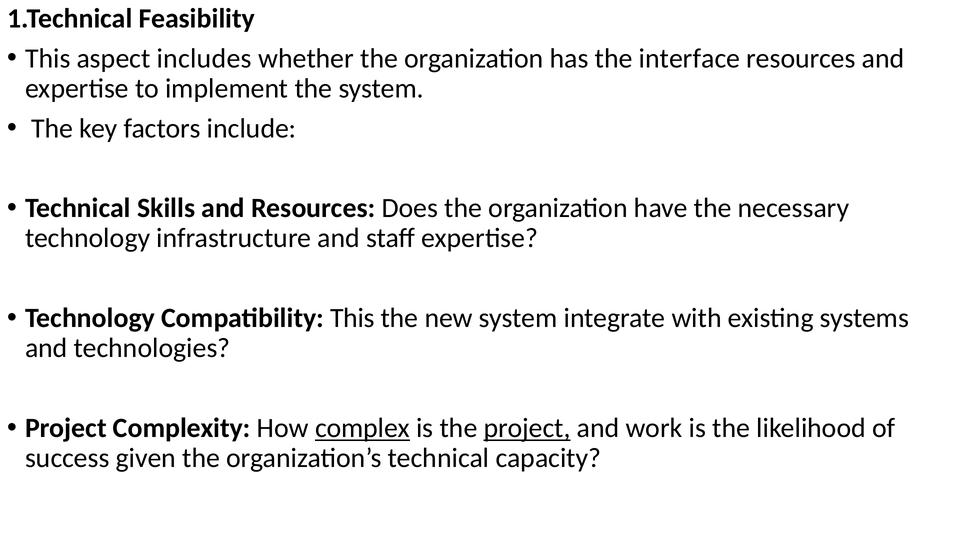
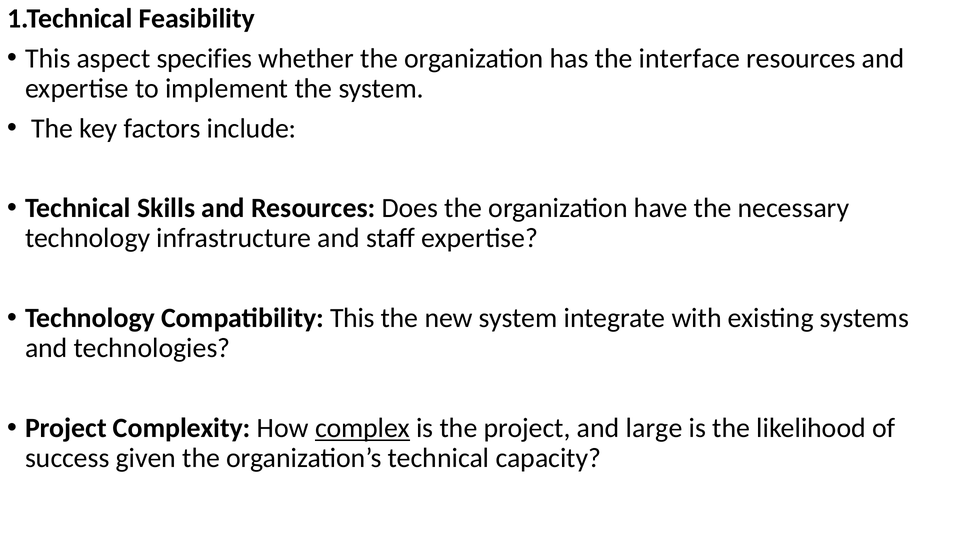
includes: includes -> specifies (204, 58)
project underline: present -> none (527, 428)
work: work -> large (654, 428)
